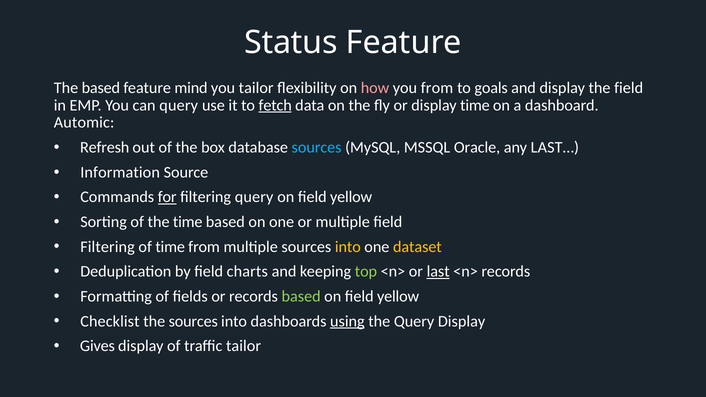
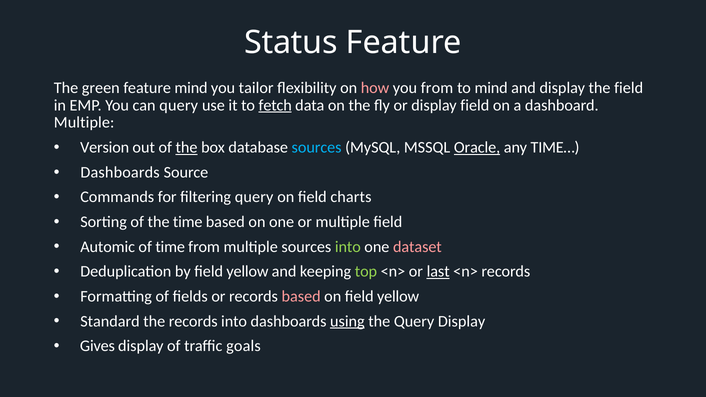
The based: based -> green (101, 88)
to goals: goals -> mind (491, 88)
display time: time -> field (475, 105)
Automic: Automic -> Multiple (84, 123)
Refresh: Refresh -> Version (105, 148)
the underline: none -> present (187, 148)
Oracle underline: none -> present (477, 148)
LAST…: LAST… -> TIME… (555, 148)
Information: Information -> Dashboards (120, 172)
for underline: present -> none (167, 197)
yellow: yellow -> charts (351, 197)
Filtering: Filtering -> Automic (108, 247)
into colour: yellow -> light green (348, 247)
dataset colour: yellow -> pink (417, 247)
by field charts: charts -> yellow (247, 272)
based colour: light green -> pink (301, 296)
Checklist: Checklist -> Standard (110, 321)
the sources: sources -> records (193, 321)
traffic tailor: tailor -> goals (243, 346)
